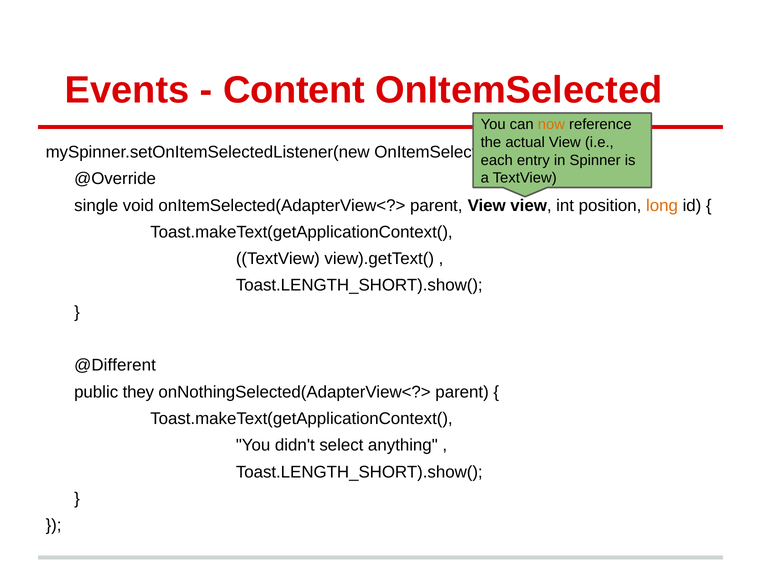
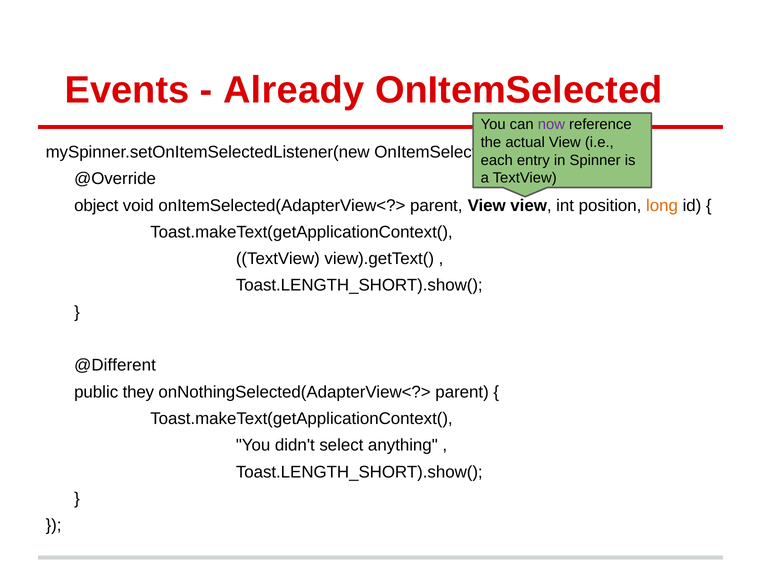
Content: Content -> Already (294, 90)
now colour: orange -> purple (551, 125)
single: single -> object (96, 205)
